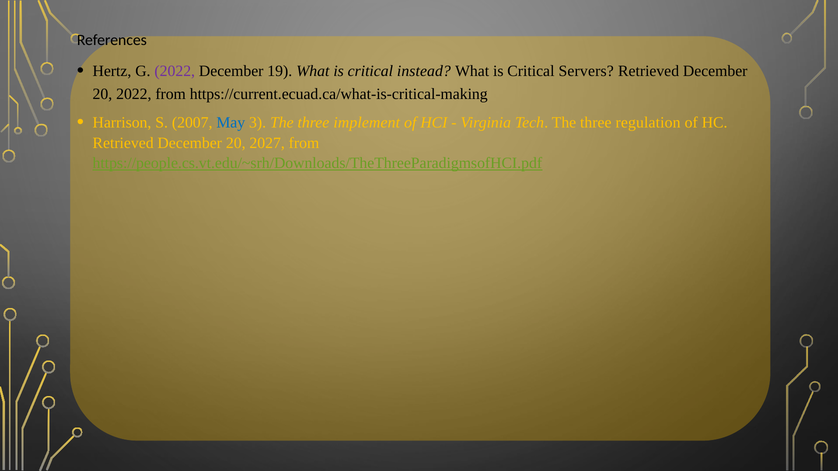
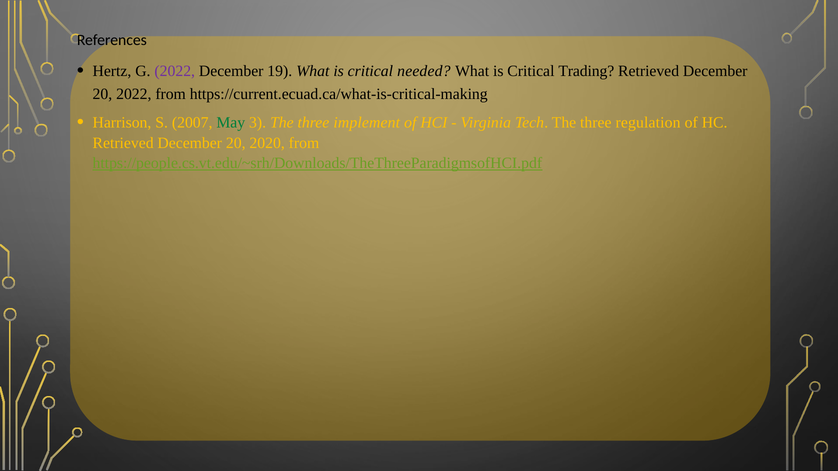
instead: instead -> needed (424, 71)
Servers: Servers -> Trading (586, 71)
May colour: blue -> green (231, 123)
2027: 2027 -> 2020 (267, 143)
